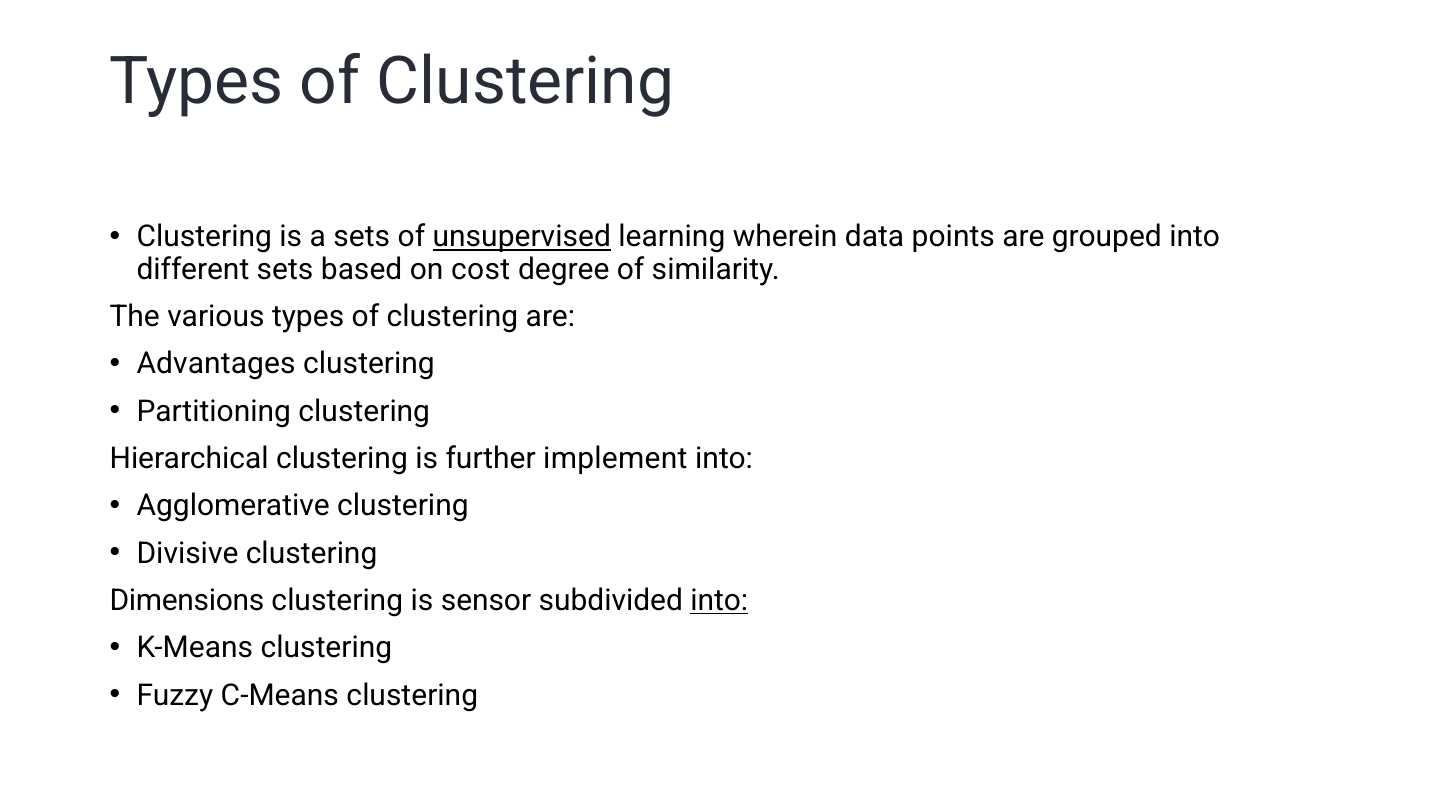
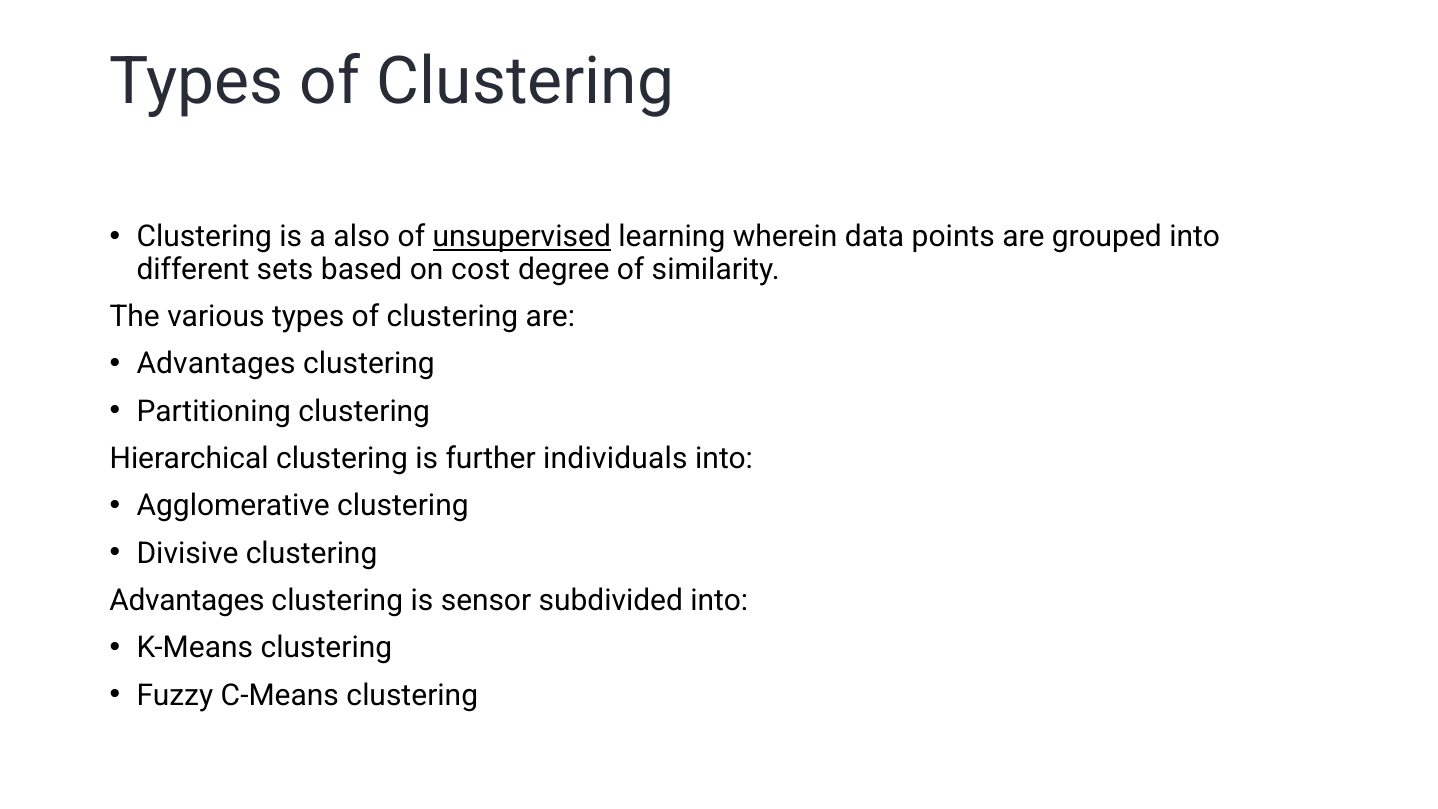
a sets: sets -> also (362, 237)
implement: implement -> individuals (615, 458)
Dimensions: Dimensions -> Advantages (187, 600)
into underline: present -> none (719, 600)
